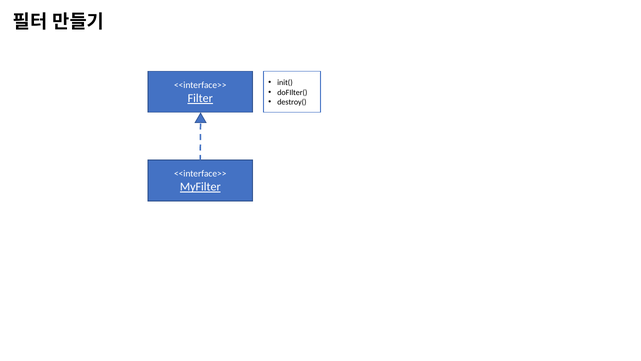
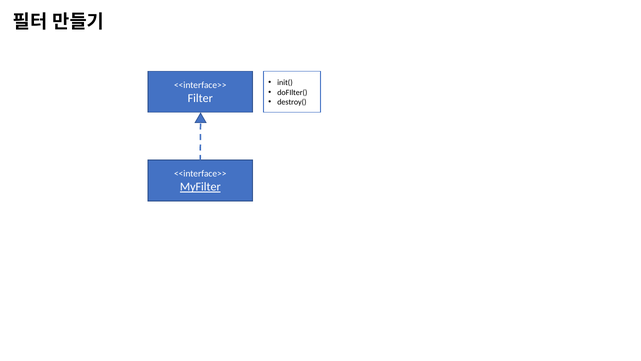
Filter underline: present -> none (200, 98)
